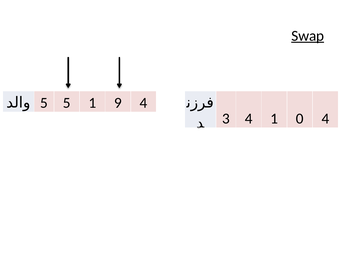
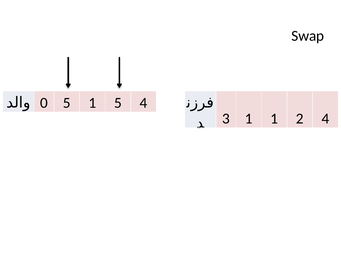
Swap underline: present -> none (308, 36)
5: 5 -> 0 (44, 103)
1 9: 9 -> 5 (118, 103)
3 4: 4 -> 1 (249, 119)
0: 0 -> 2 (300, 119)
